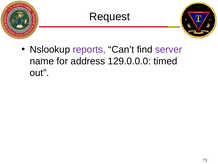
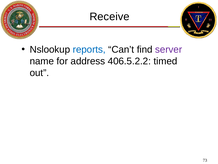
Request: Request -> Receive (110, 17)
reports colour: purple -> blue (89, 49)
129.0.0.0: 129.0.0.0 -> 406.5.2.2 (129, 61)
